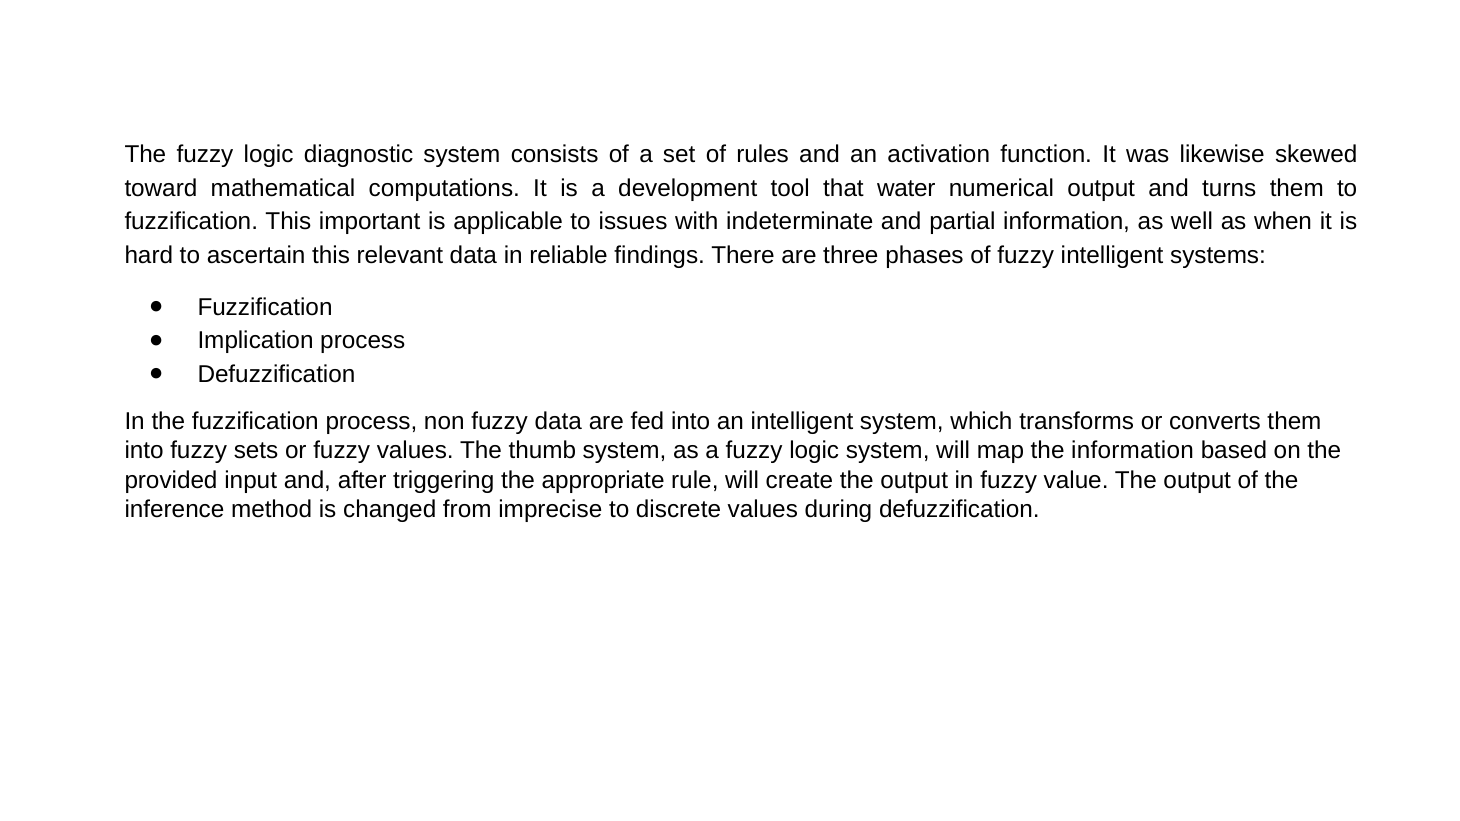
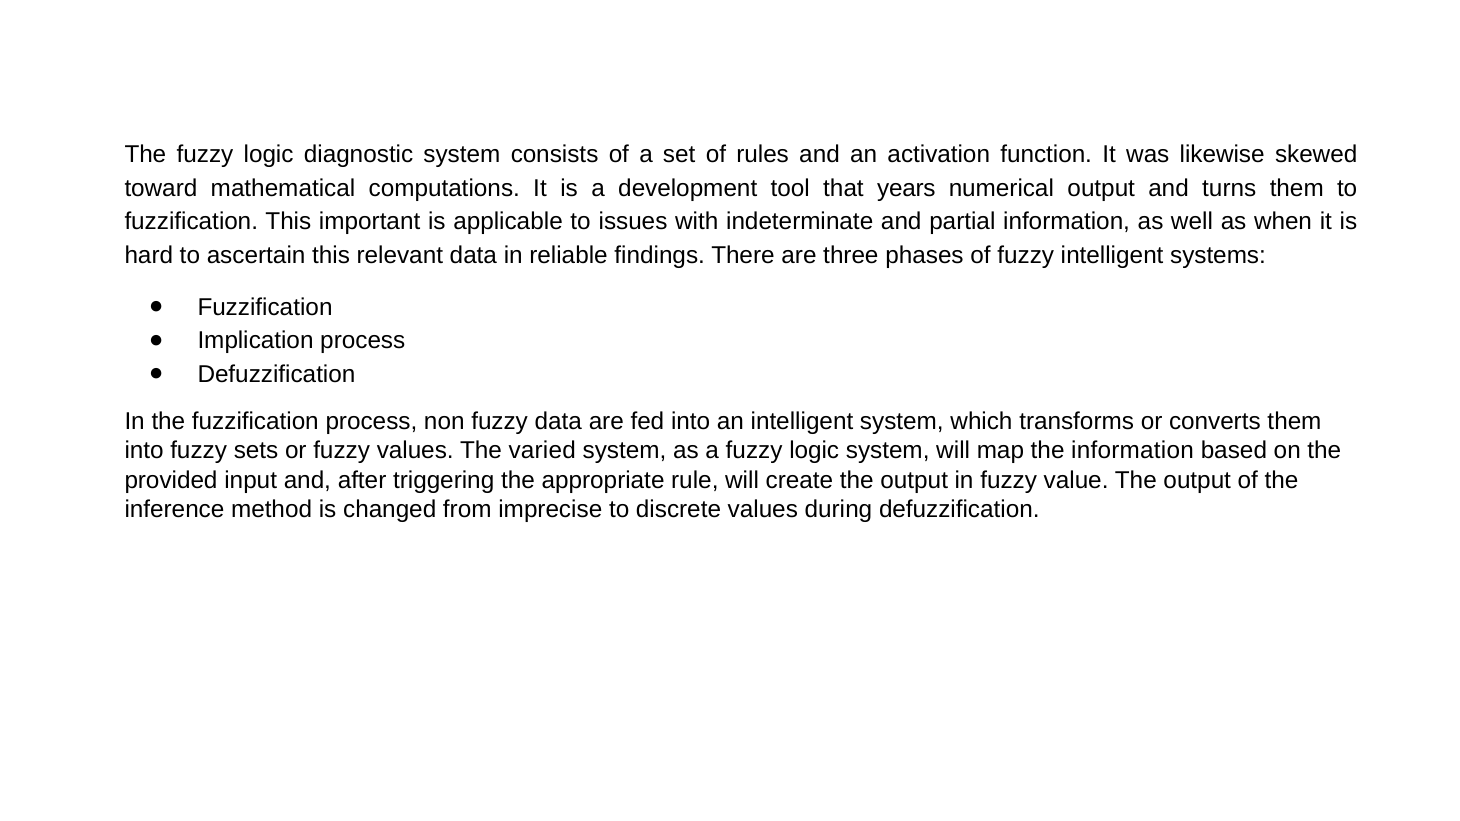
water: water -> years (906, 188)
thumb: thumb -> varied (542, 451)
